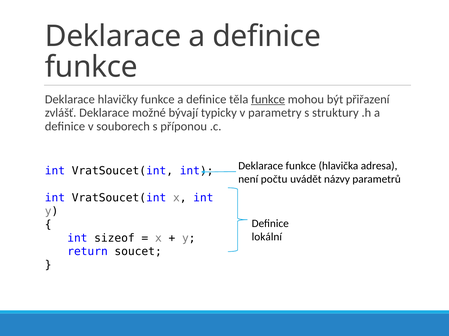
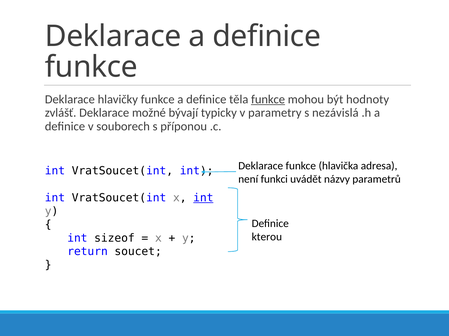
přiřazení: přiřazení -> hodnoty (368, 100)
struktury: struktury -> nezávislá (335, 113)
počtu: počtu -> funkci (274, 180)
int underline: none -> present (203, 198)
lokální: lokální -> kterou (267, 237)
